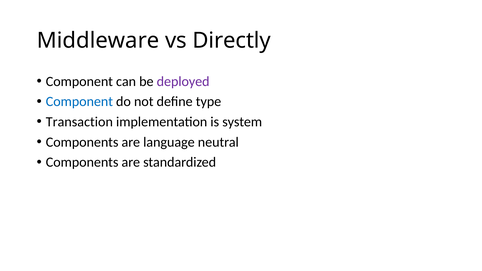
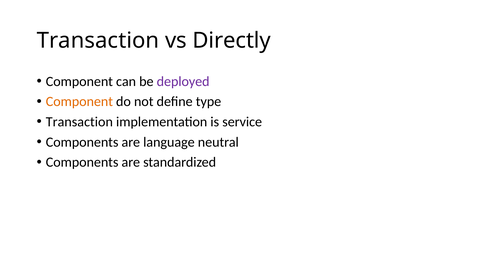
Middleware: Middleware -> Transaction (98, 40)
Component colour: blue -> orange (79, 102)
system: system -> service (242, 122)
